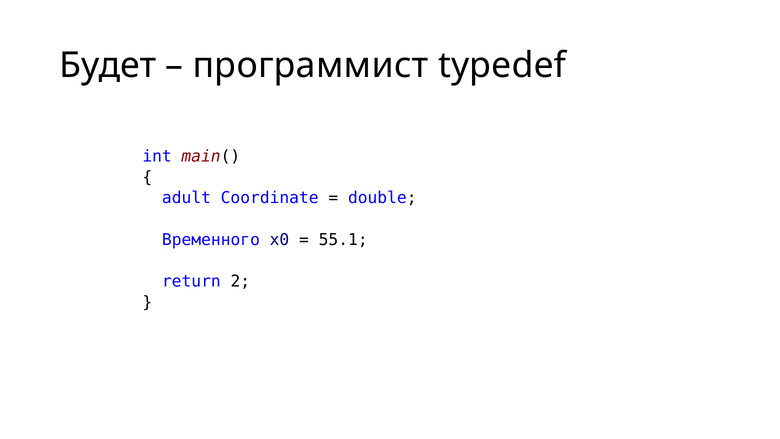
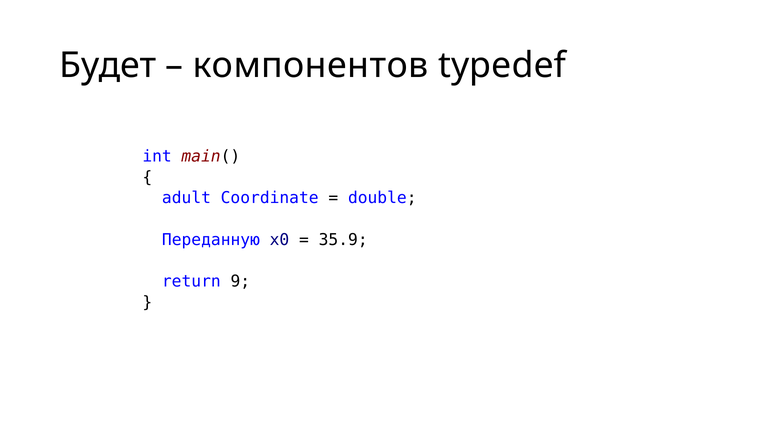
программист: программист -> компонентов (311, 66)
Временного: Временного -> Переданную (211, 240)
55.1: 55.1 -> 35.9 (343, 240)
2: 2 -> 9 (240, 281)
